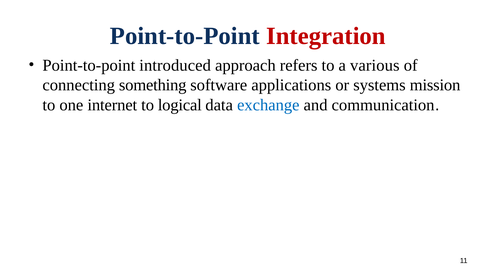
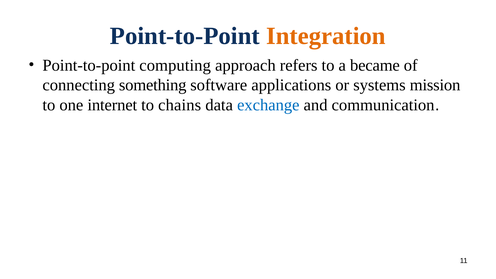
Integration colour: red -> orange (326, 36)
introduced: introduced -> computing (175, 65)
various: various -> became (375, 65)
logical: logical -> chains (180, 105)
